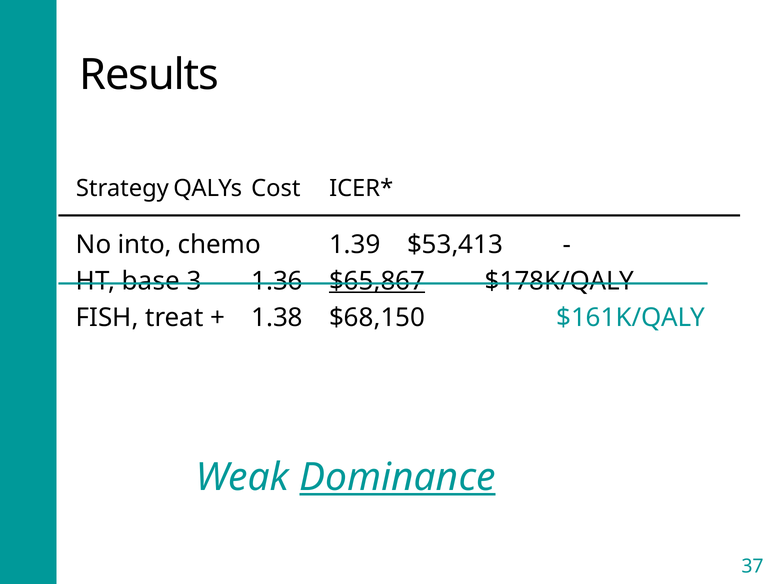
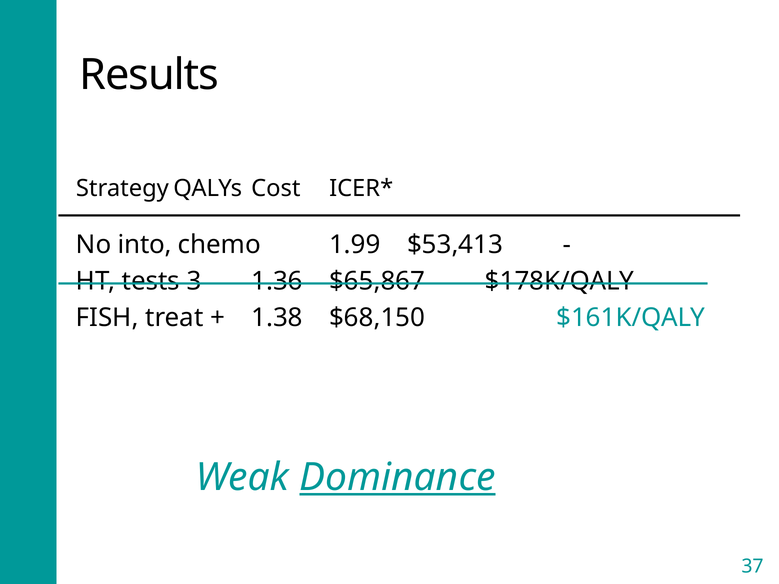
1.39: 1.39 -> 1.99 (355, 245)
base: base -> tests (151, 281)
$65,867 underline: present -> none (377, 281)
